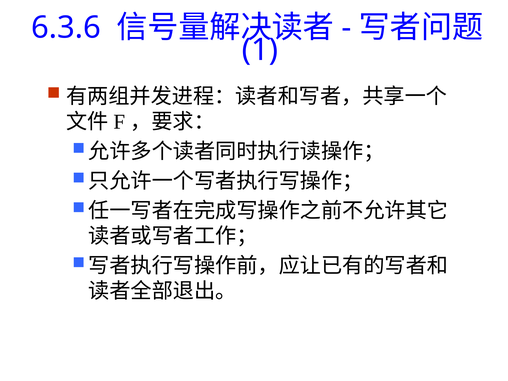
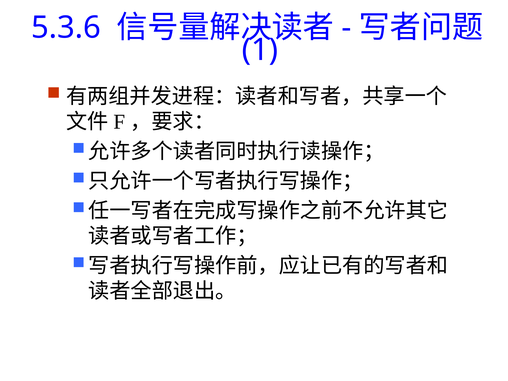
6.3.6: 6.3.6 -> 5.3.6 (66, 28)
